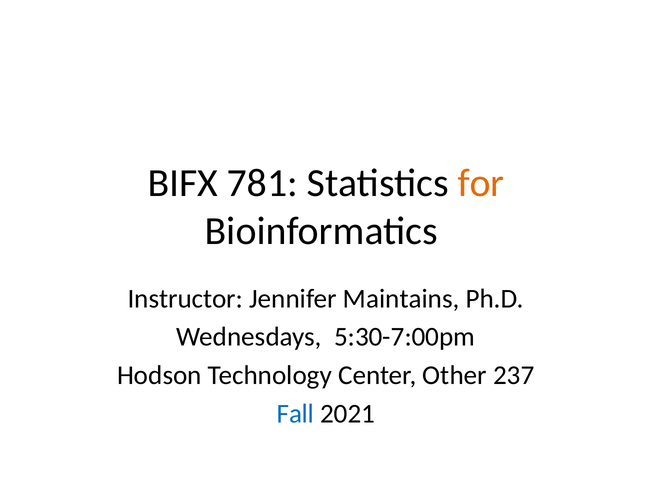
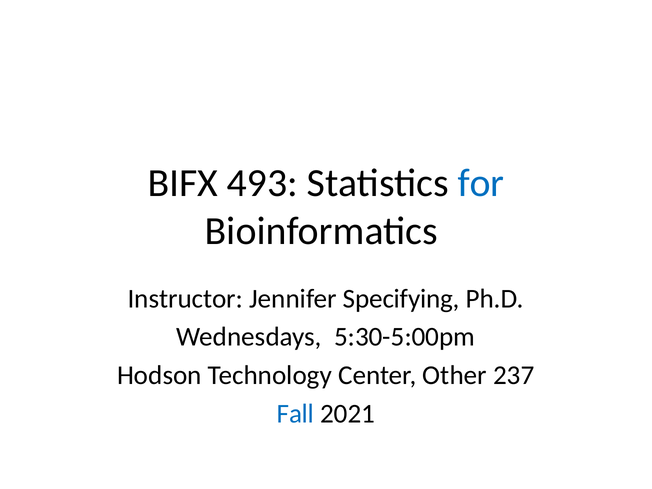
781: 781 -> 493 (262, 183)
for colour: orange -> blue (481, 183)
Maintains: Maintains -> Specifying (401, 299)
5:30-7:00pm: 5:30-7:00pm -> 5:30-5:00pm (405, 337)
